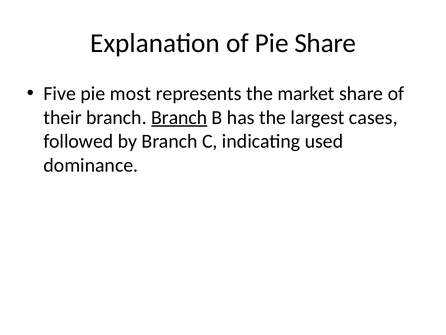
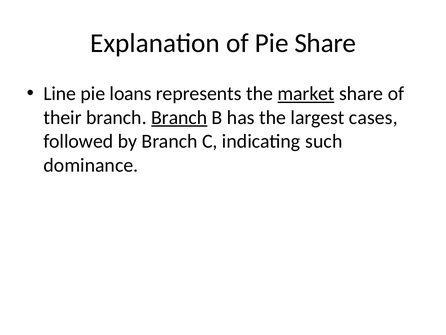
Five: Five -> Line (60, 94)
most: most -> loans (131, 94)
market underline: none -> present (306, 94)
used: used -> such (324, 141)
